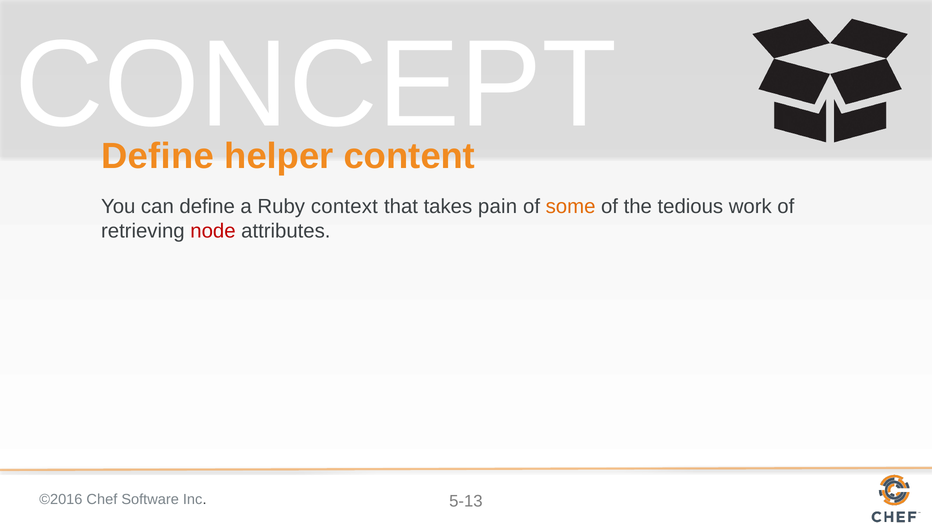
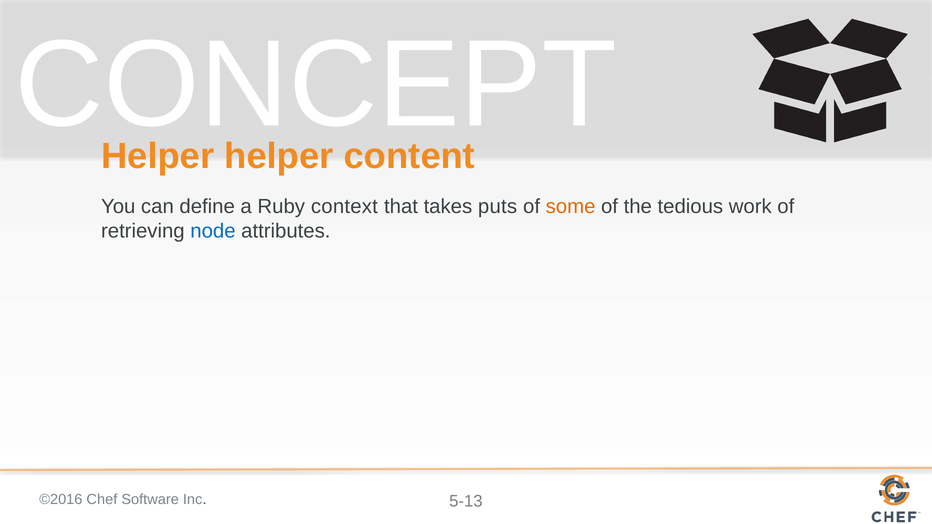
Define: Define -> Helper (158, 156)
pain: pain -> puts (498, 206)
node colour: red -> blue (213, 231)
